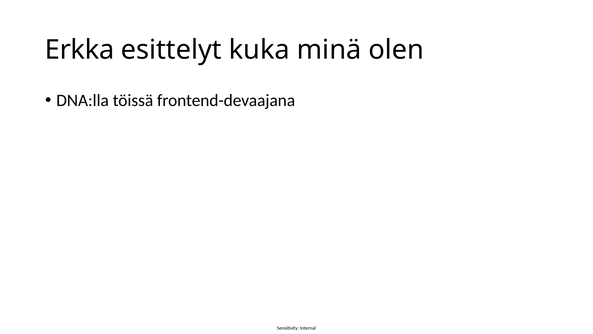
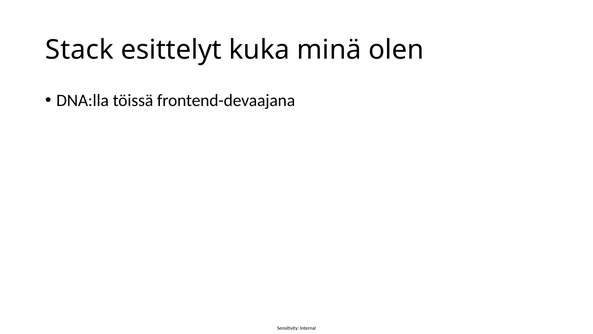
Erkka: Erkka -> Stack (79, 50)
